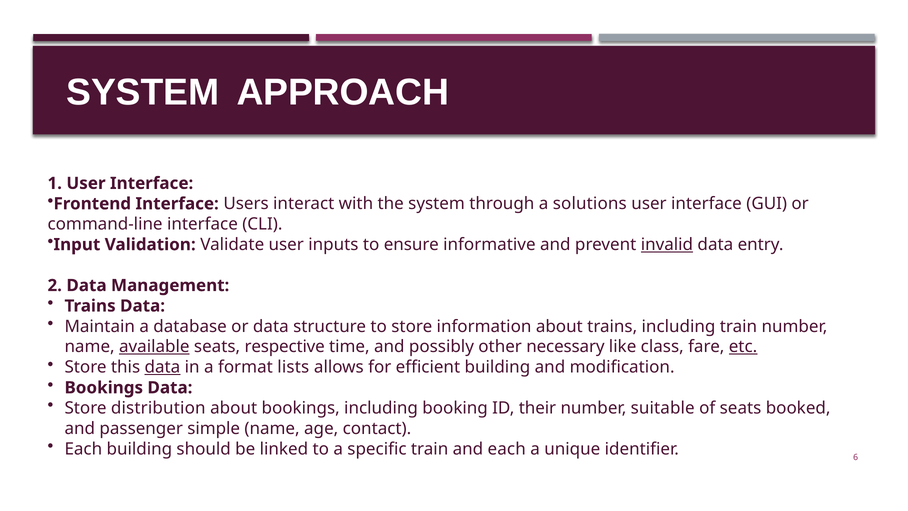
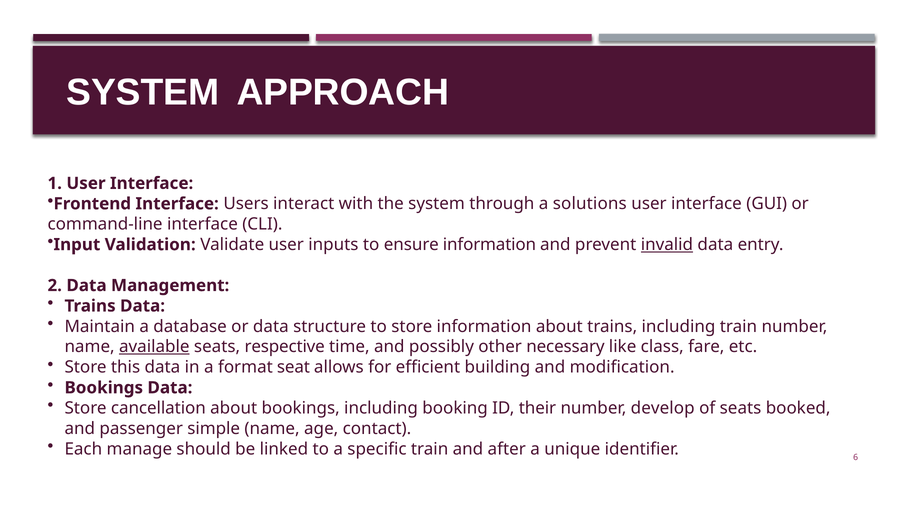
ensure informative: informative -> information (489, 244)
etc underline: present -> none (743, 347)
data underline: present -> none (162, 367)
lists: lists -> seat (293, 367)
distribution: distribution -> cancellation (158, 408)
suitable: suitable -> develop (663, 408)
Each building: building -> manage (139, 449)
and each: each -> after (507, 449)
